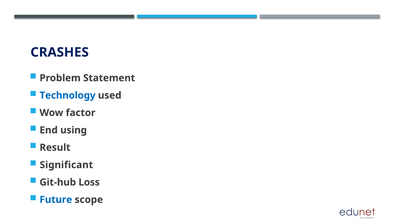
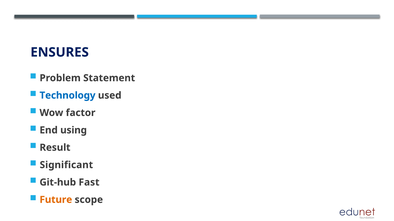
CRASHES: CRASHES -> ENSURES (60, 52)
Loss: Loss -> Fast (89, 183)
Future colour: blue -> orange (56, 200)
